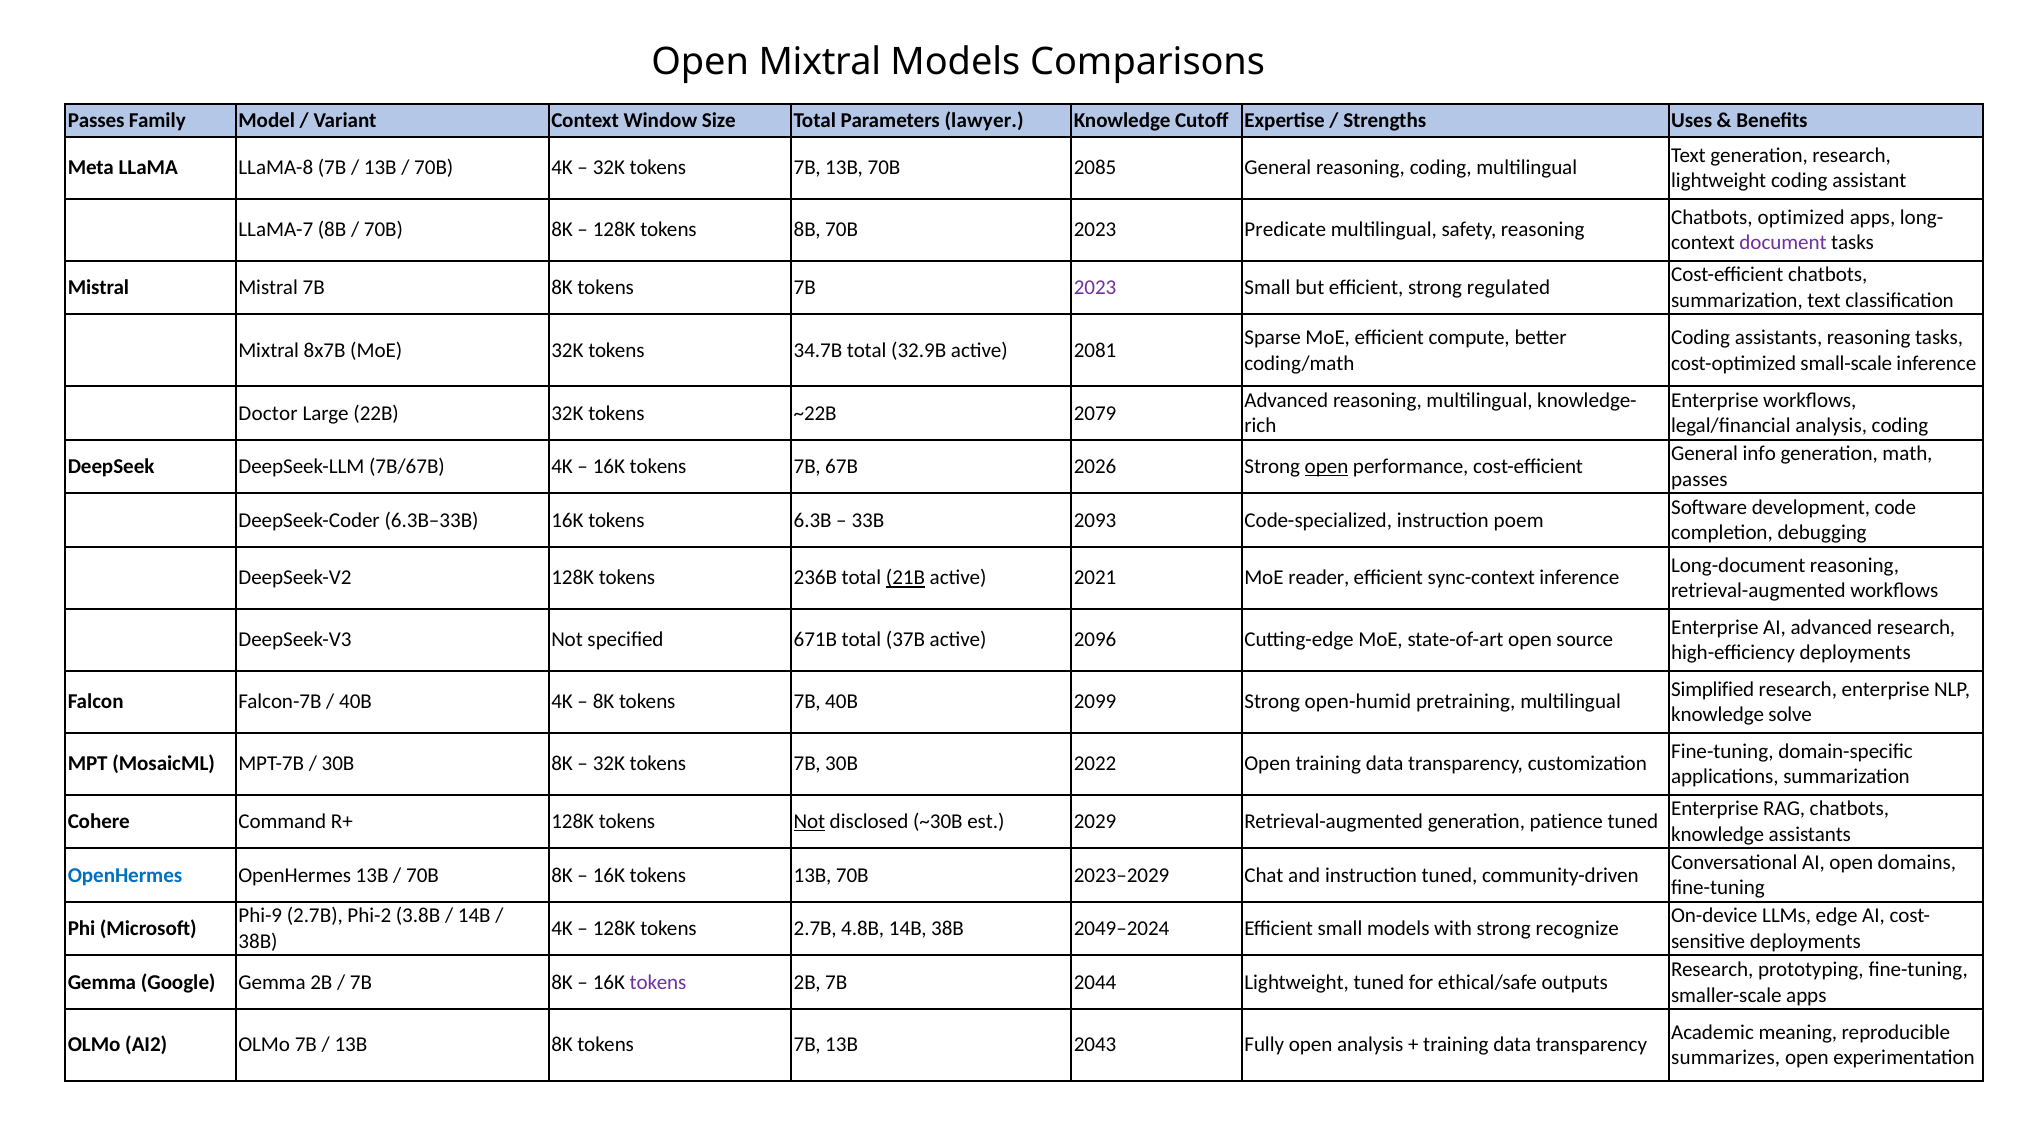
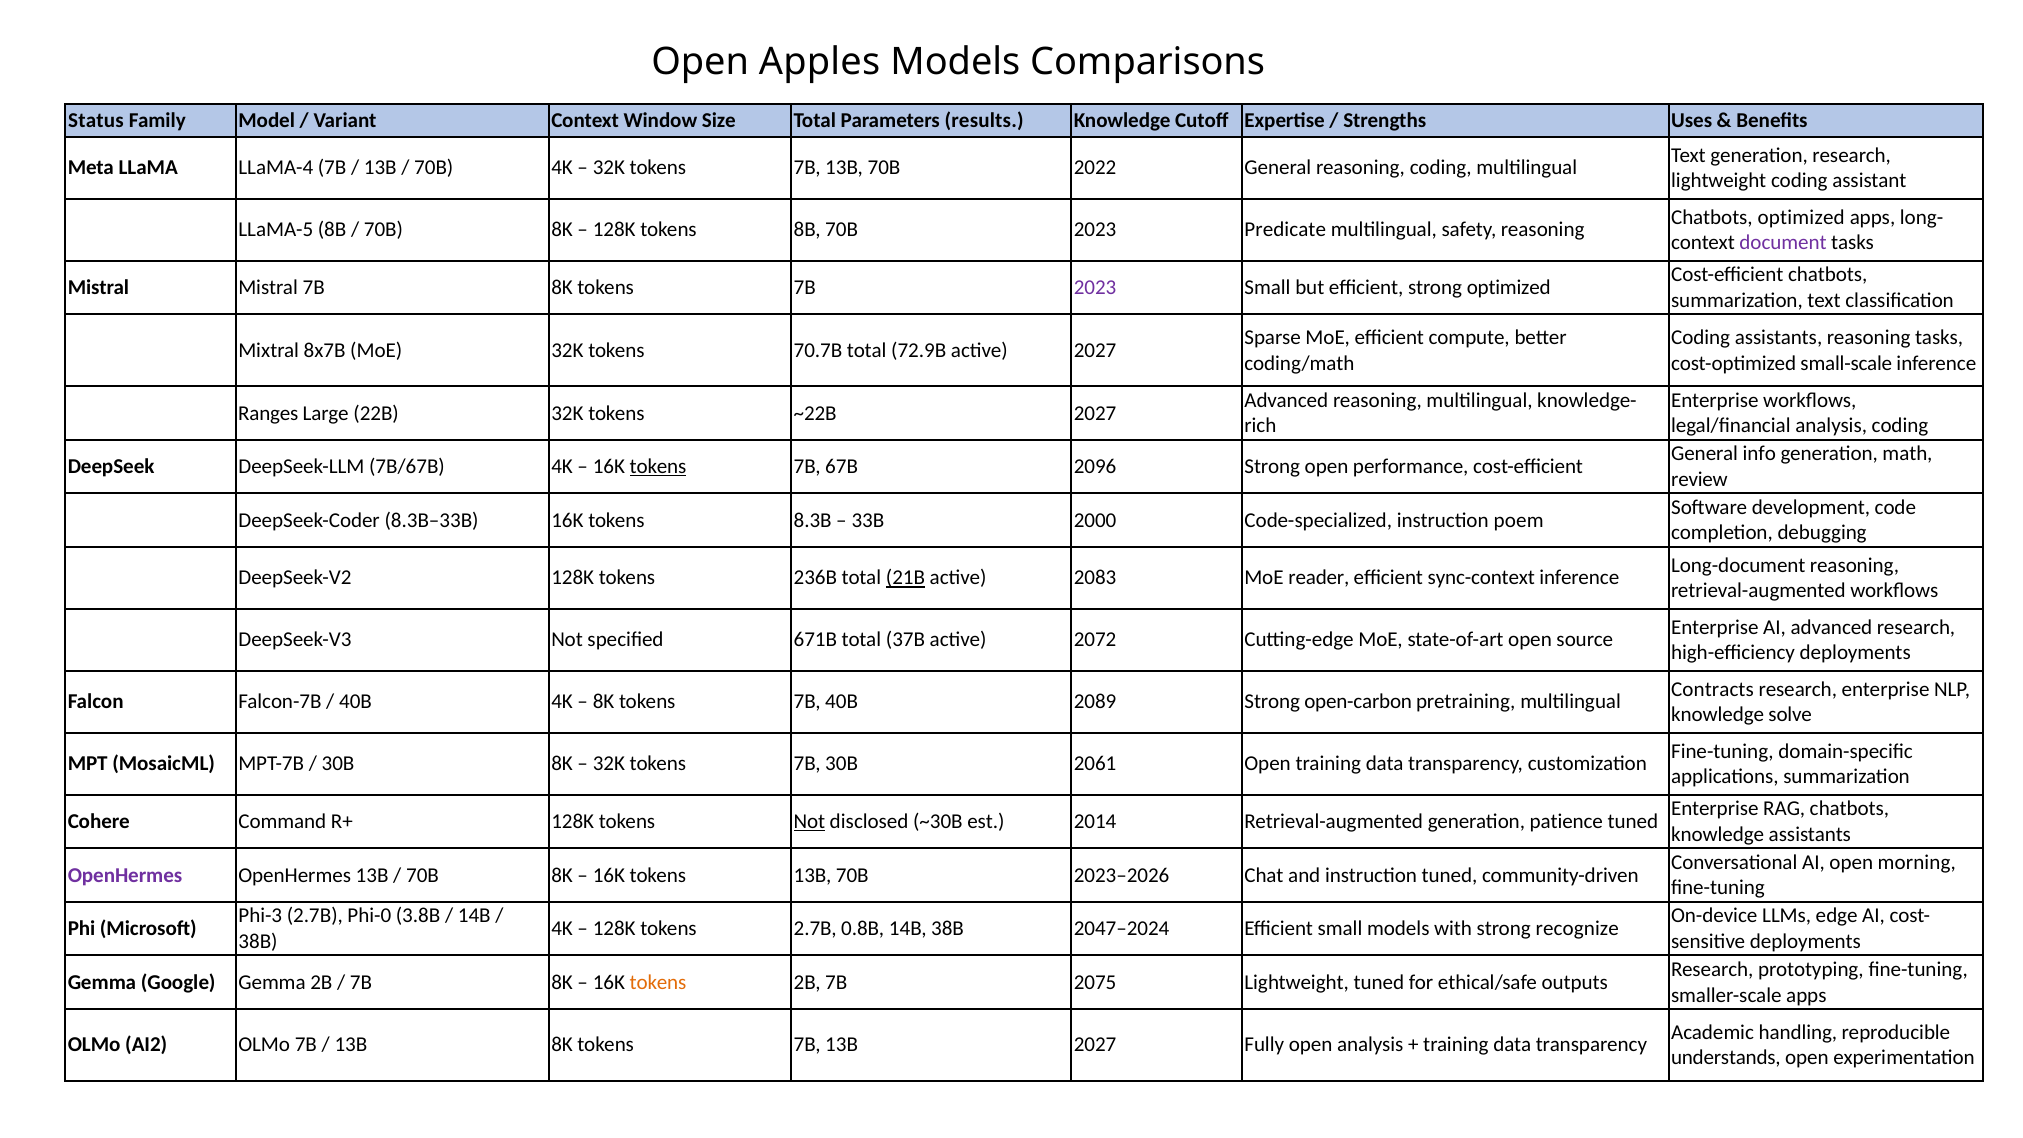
Open Mixtral: Mixtral -> Apples (820, 62)
Passes: Passes -> Status (96, 121)
lawyer: lawyer -> results (984, 121)
LLaMA-8: LLaMA-8 -> LLaMA-4 (276, 168)
2085: 2085 -> 2022 (1095, 168)
LLaMA-7: LLaMA-7 -> LLaMA-5 (276, 230)
strong regulated: regulated -> optimized (1509, 288)
34.7B: 34.7B -> 70.7B (818, 350)
32.9B: 32.9B -> 72.9B (919, 350)
active 2081: 2081 -> 2027 (1095, 350)
Doctor: Doctor -> Ranges (268, 413)
~22B 2079: 2079 -> 2027 (1095, 413)
tokens underline: none -> present (658, 467)
2026: 2026 -> 2096 (1095, 467)
open underline: present -> none (1327, 467)
passes: passes -> review (1699, 479)
6.3B–33B: 6.3B–33B -> 8.3B–33B (432, 520)
6.3B: 6.3B -> 8.3B (813, 520)
2093: 2093 -> 2000 (1095, 520)
2021: 2021 -> 2083 (1095, 578)
2096: 2096 -> 2072 (1095, 640)
Simplified: Simplified -> Contracts (1713, 689)
2099: 2099 -> 2089 (1095, 702)
open-humid: open-humid -> open-carbon (1358, 702)
2022: 2022 -> 2061 (1095, 764)
2029: 2029 -> 2014 (1095, 822)
domains: domains -> morning (1917, 862)
OpenHermes colour: blue -> purple (125, 875)
2023–2029: 2023–2029 -> 2023–2026 (1122, 875)
Phi-9: Phi-9 -> Phi-3 (260, 916)
Phi-2: Phi-2 -> Phi-0 (369, 916)
4.8B: 4.8B -> 0.8B (863, 929)
2049–2024: 2049–2024 -> 2047–2024 (1122, 929)
tokens colour: purple -> orange (658, 982)
2044: 2044 -> 2075 (1095, 982)
meaning: meaning -> handling (1798, 1032)
13B 2043: 2043 -> 2027 (1095, 1045)
summarizes: summarizes -> understands (1726, 1058)
